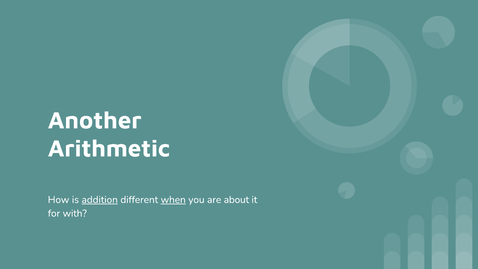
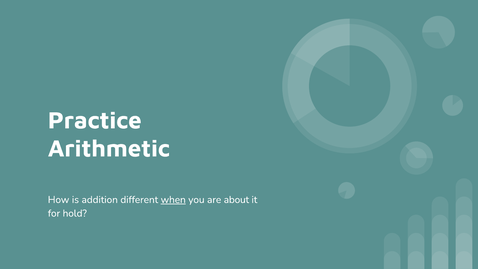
Another: Another -> Practice (95, 120)
addition underline: present -> none (100, 200)
with: with -> hold (75, 213)
